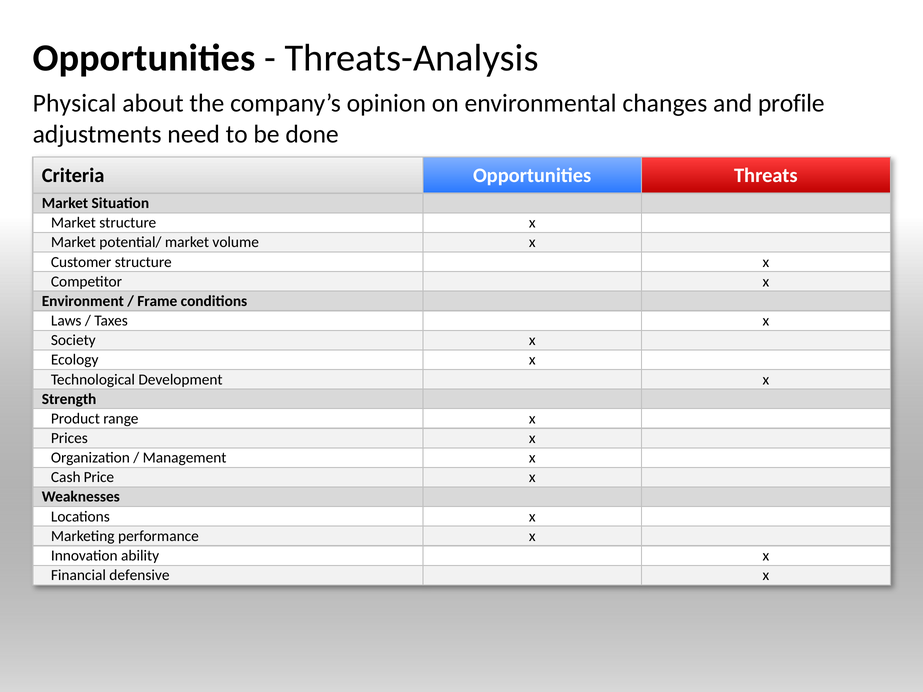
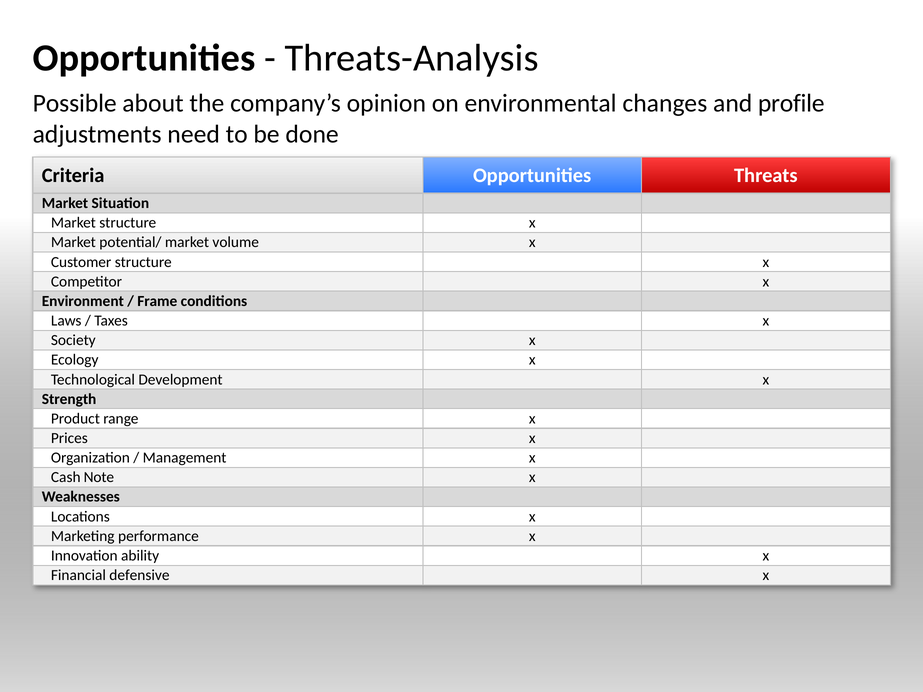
Physical: Physical -> Possible (75, 103)
Price: Price -> Note (99, 478)
